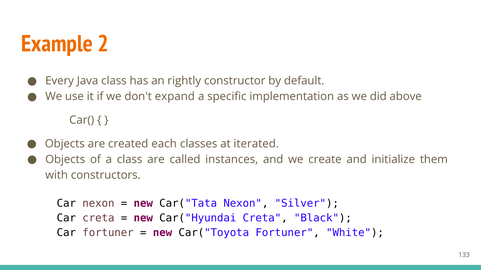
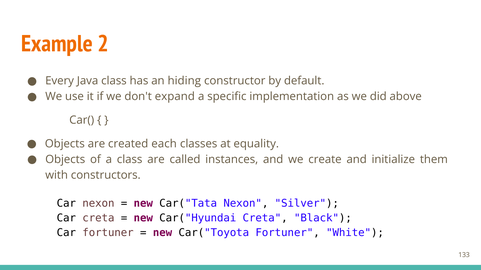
rightly: rightly -> hiding (184, 81)
iterated: iterated -> equality (256, 144)
